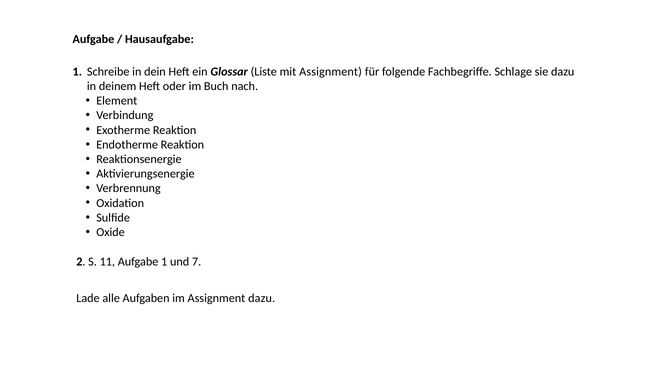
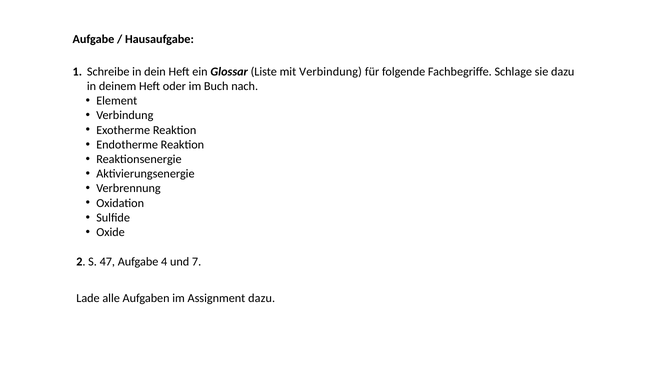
mit Assignment: Assignment -> Verbindung (331, 72)
11: 11 -> 47 (107, 262)
Aufgabe 1: 1 -> 4 (164, 262)
